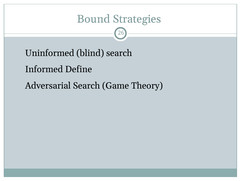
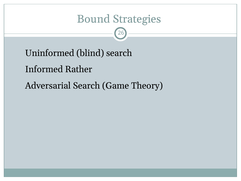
Define: Define -> Rather (79, 69)
